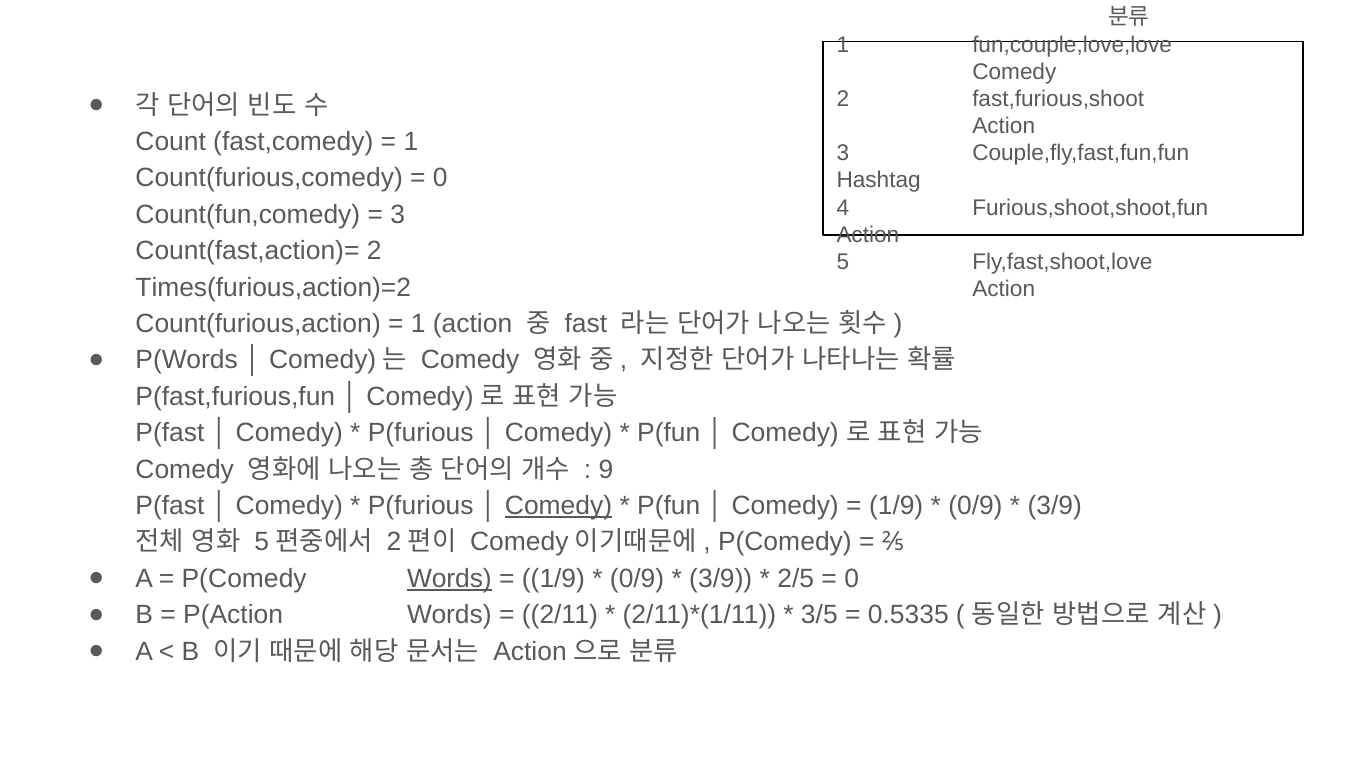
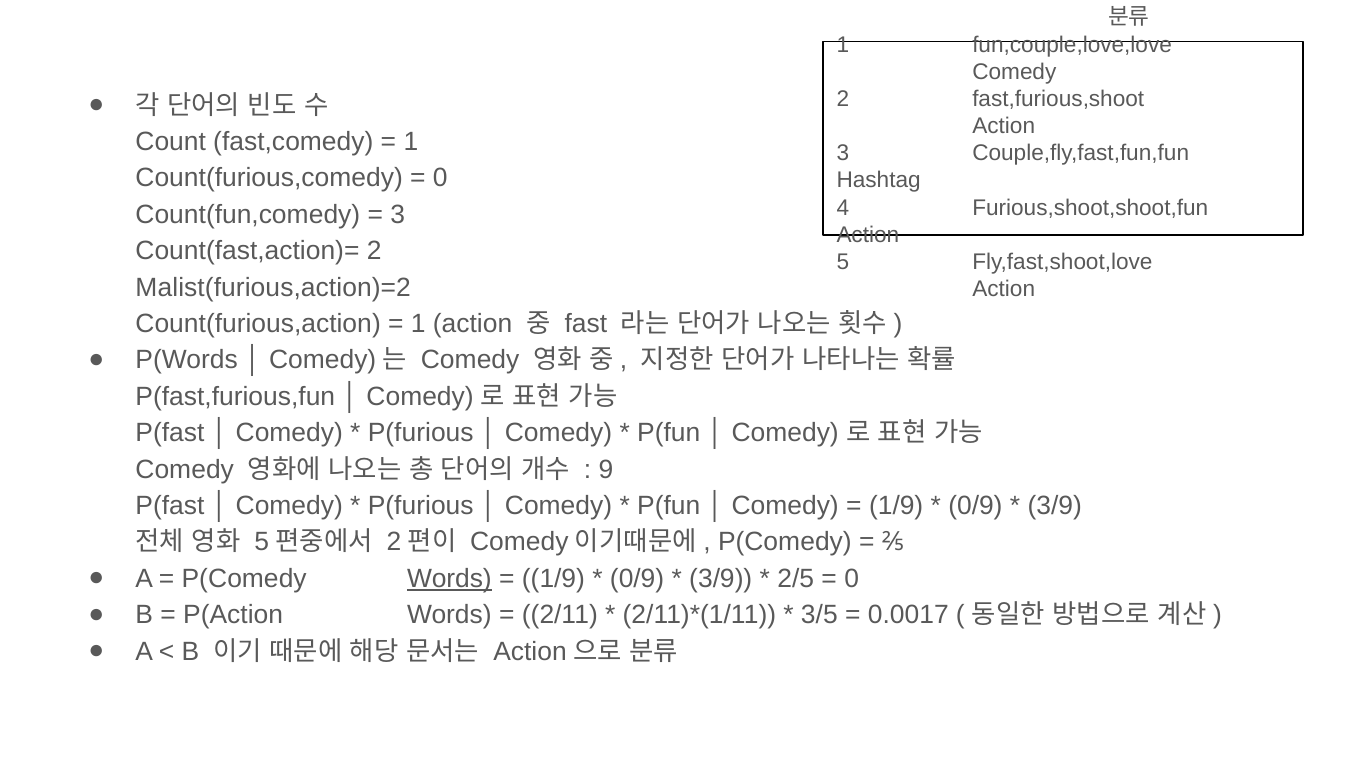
Times(furious,action)=2: Times(furious,action)=2 -> Malist(furious,action)=2 (273, 287)
Comedy underline: present -> none (559, 506)
0.5335: 0.5335 -> 0.0017 (908, 615)
